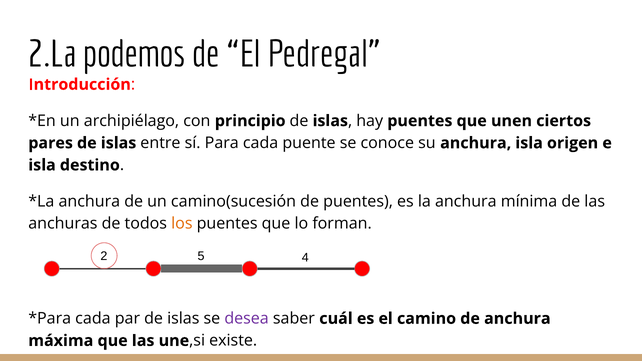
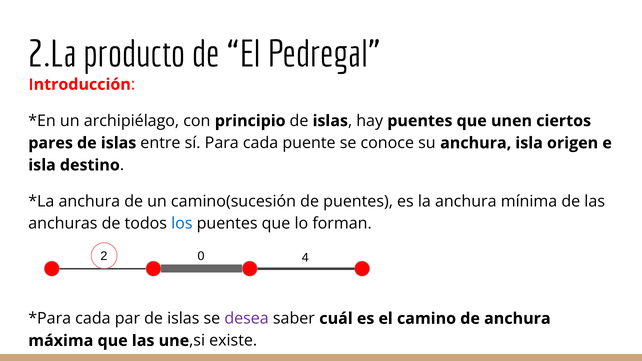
podemos: podemos -> producto (134, 54)
los colour: orange -> blue (182, 224)
5: 5 -> 0 (201, 256)
